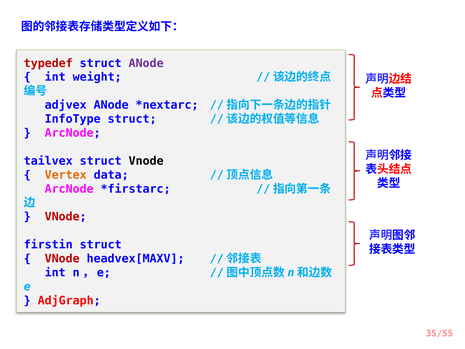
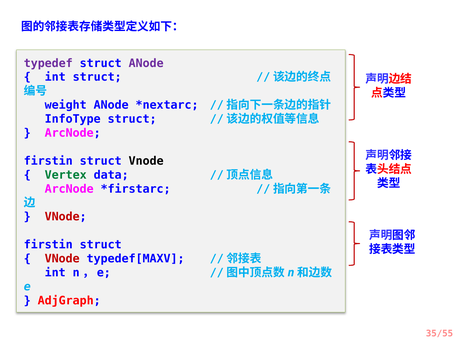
typedef colour: red -> purple (48, 63)
int weight: weight -> struct (97, 77)
adjvex: adjvex -> weight (66, 105)
tailvex: tailvex -> firstin (48, 161)
Vertex colour: orange -> green (66, 175)
headvex[MAXV: headvex[MAXV -> typedef[MAXV (136, 258)
